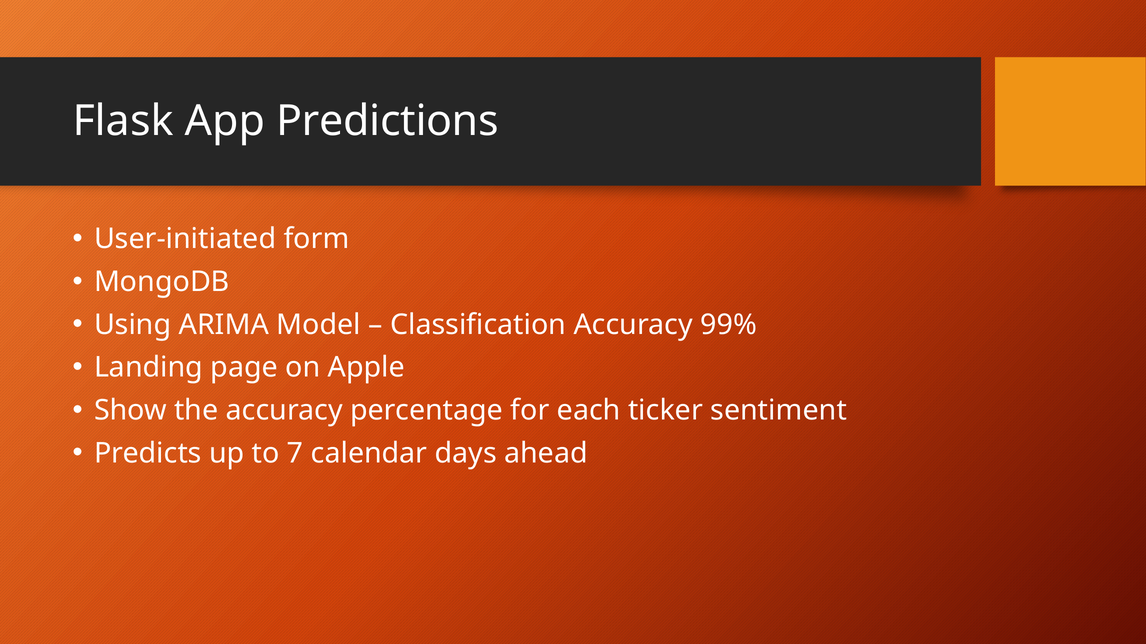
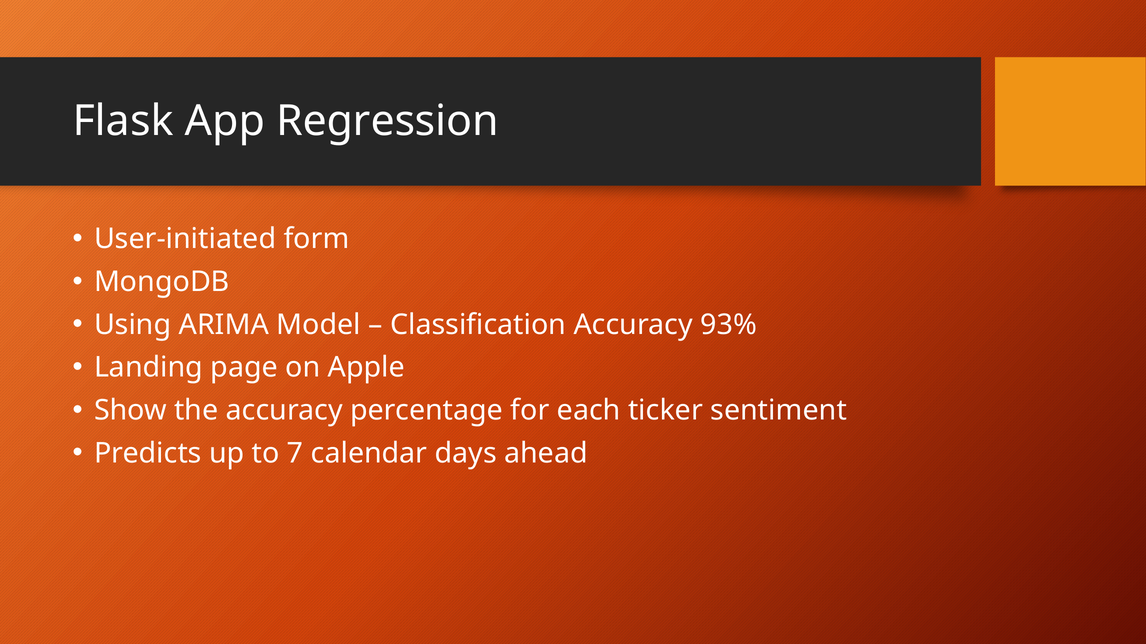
Predictions: Predictions -> Regression (387, 121)
99%: 99% -> 93% (729, 325)
